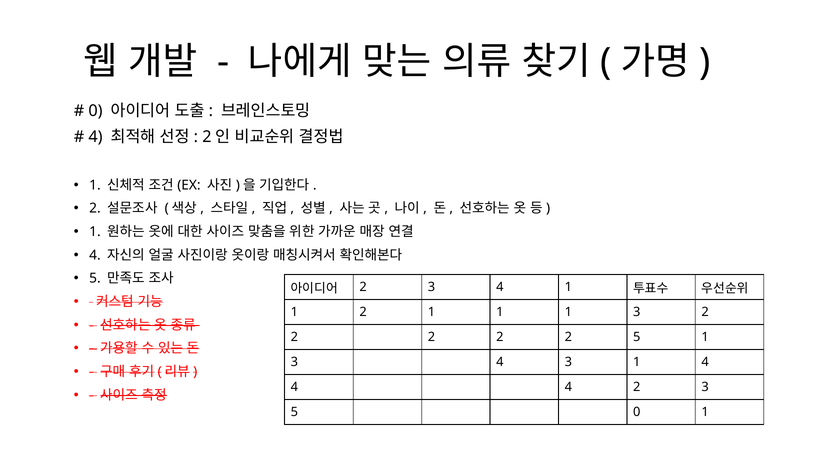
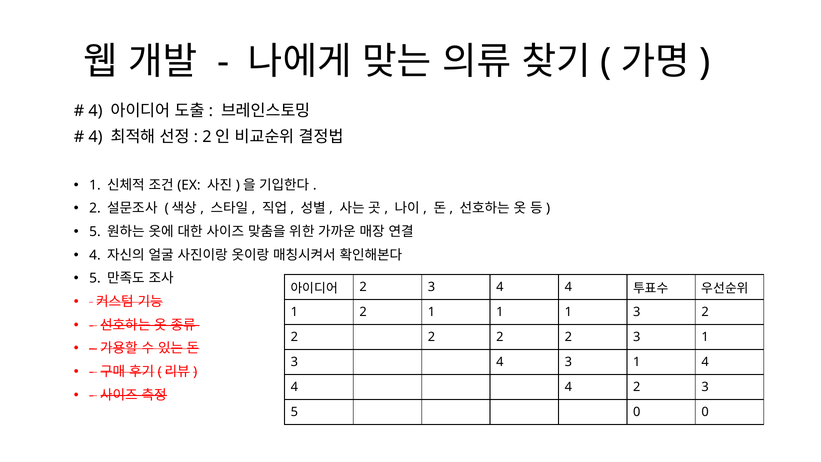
0: 0 -> 4 (96, 111)
1: 1 -> 5 (95, 232)
3 4 1: 1 -> 4 (568, 287)
2 2 5: 5 -> 3 (637, 337)
0 1: 1 -> 0 (705, 412)
